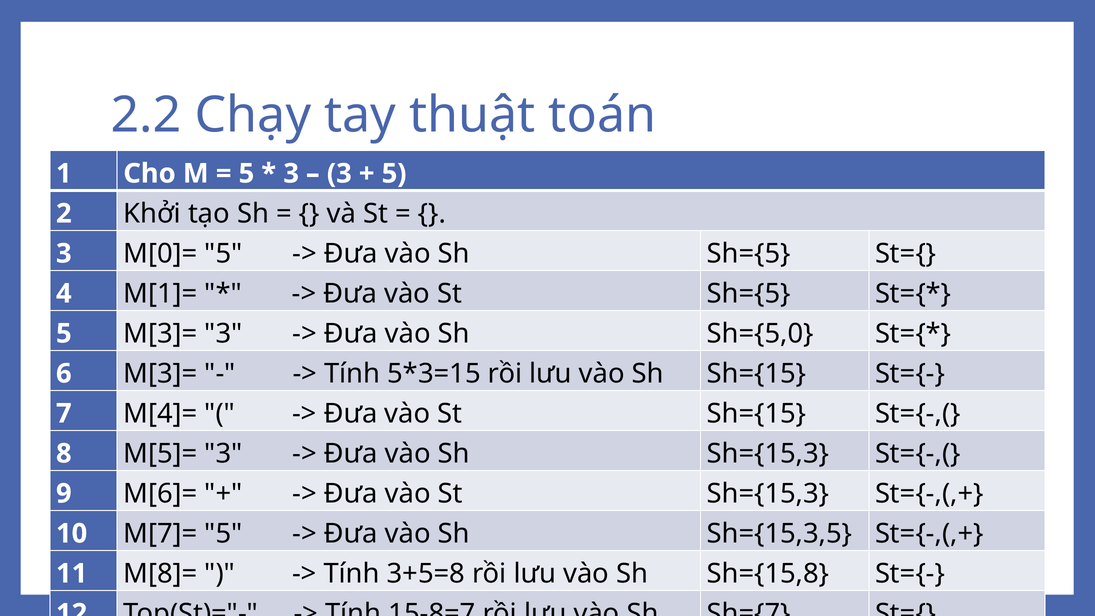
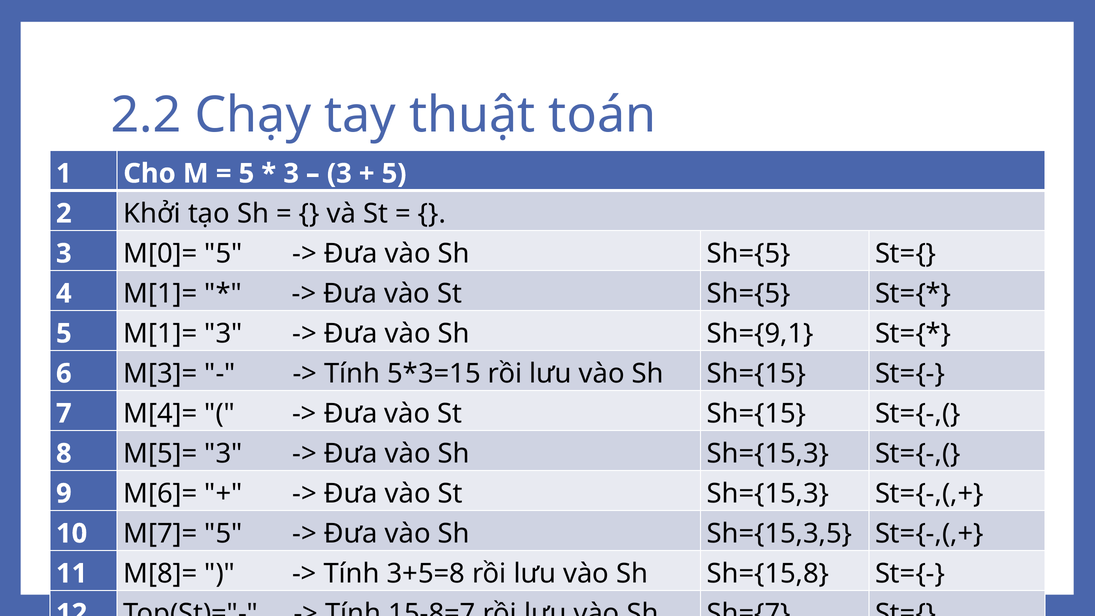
M[3]=: M[3]= -> M[1]= (160, 334)
Sh={5,0: Sh={5,0 -> Sh={9,1 (760, 334)
